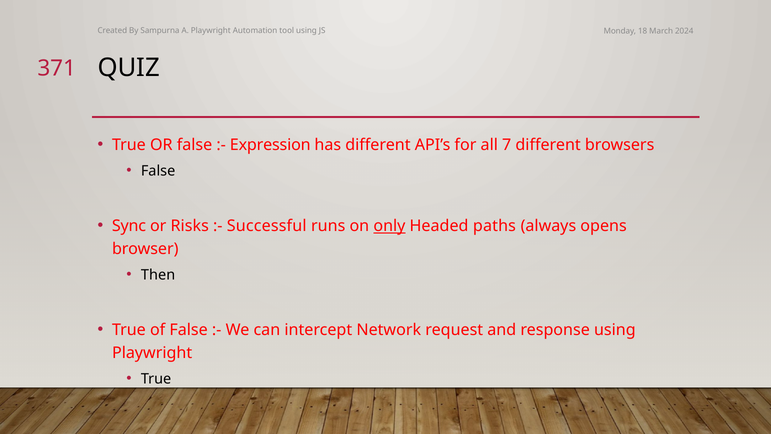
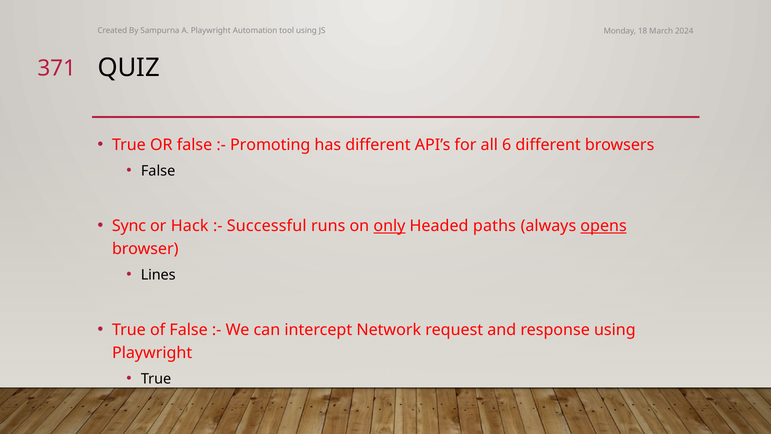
Expression: Expression -> Promoting (270, 145)
7: 7 -> 6 (507, 145)
Risks: Risks -> Hack (190, 226)
opens underline: none -> present (604, 226)
Then: Then -> Lines (158, 275)
